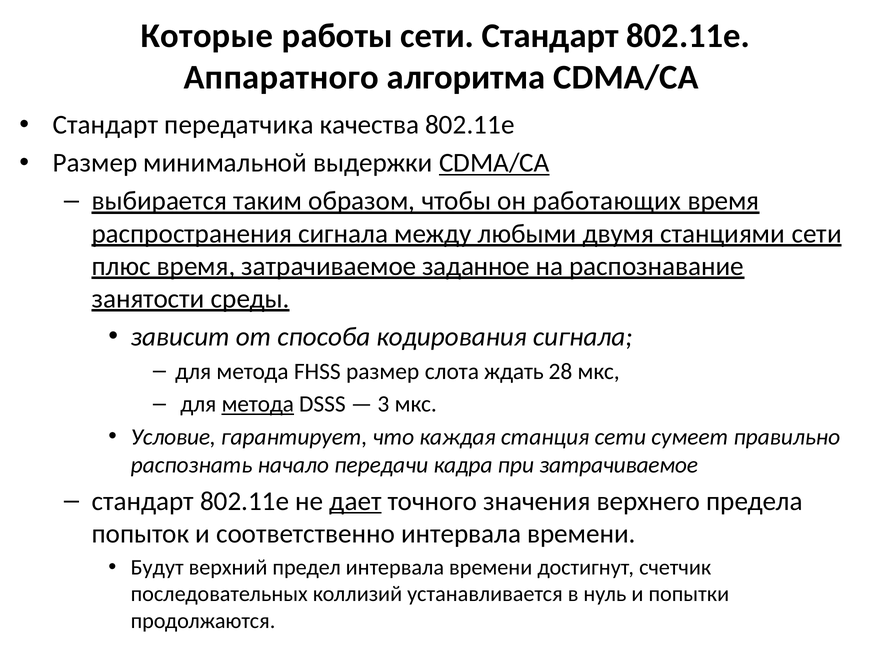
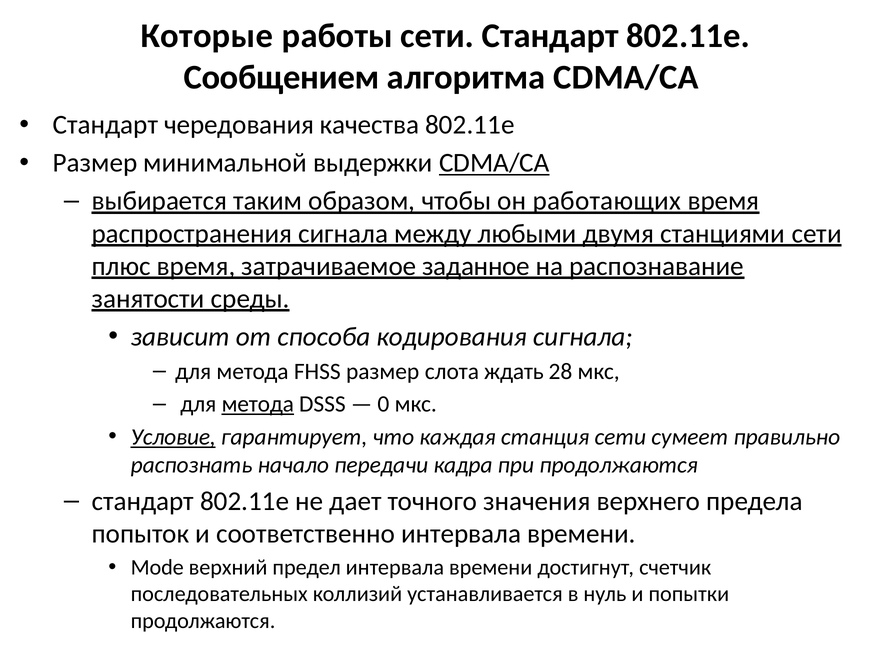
Аппаратного: Аппаратного -> Сообщением (282, 77)
передатчика: передатчика -> чередования (239, 125)
3: 3 -> 0 (383, 405)
Условие underline: none -> present (173, 437)
при затрачиваемое: затрачиваемое -> продолжаются (619, 465)
дает underline: present -> none (356, 502)
Будут: Будут -> Mode (157, 568)
